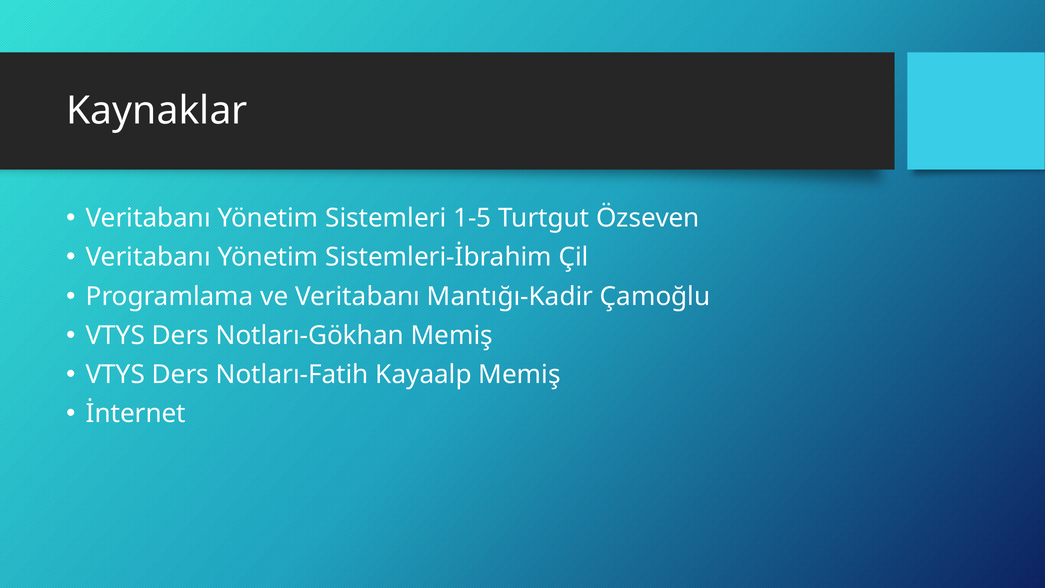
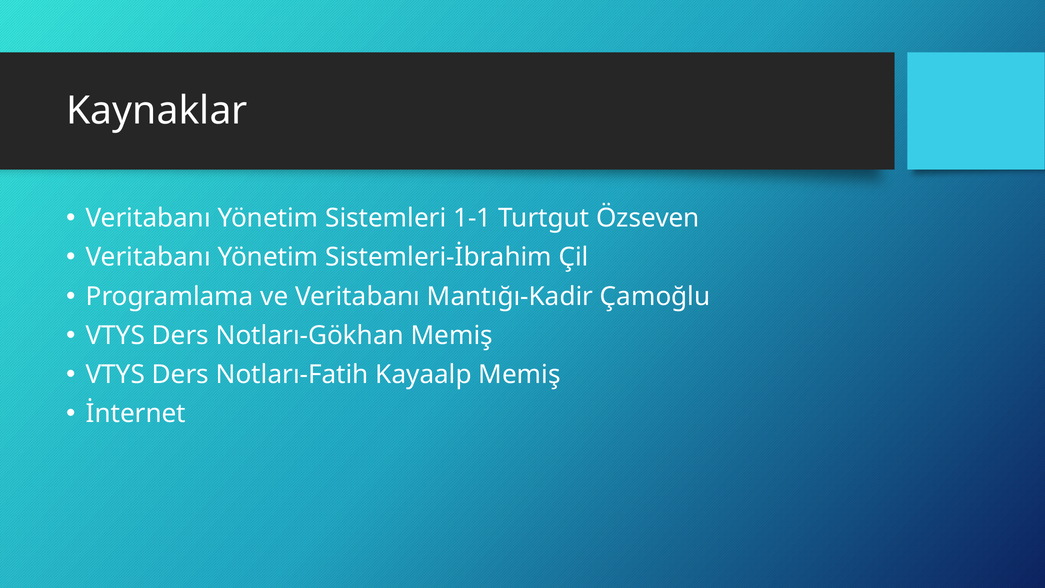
1-5: 1-5 -> 1-1 (472, 218)
